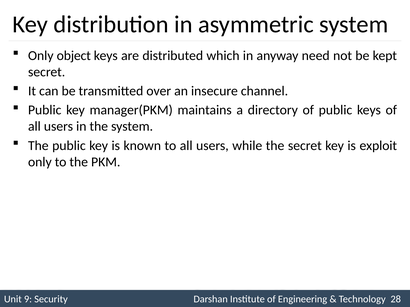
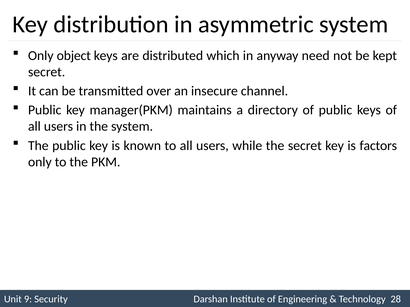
exploit: exploit -> factors (378, 146)
